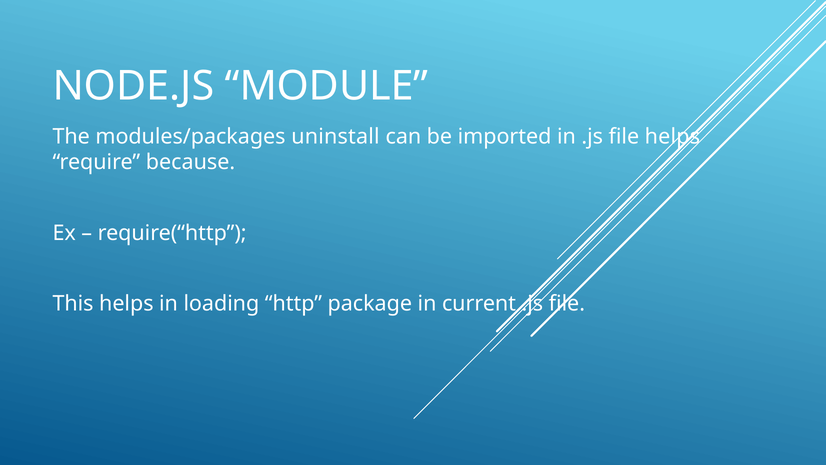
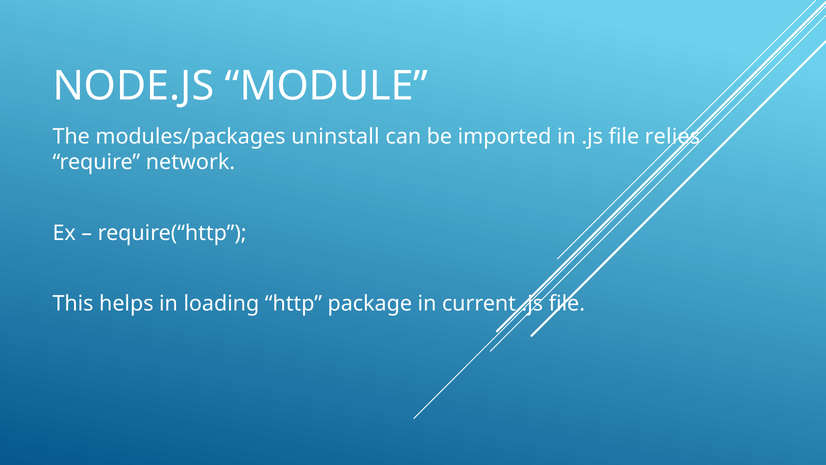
file helps: helps -> relies (672, 136)
because: because -> network (191, 162)
